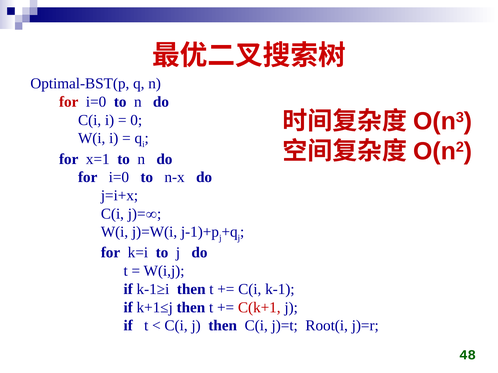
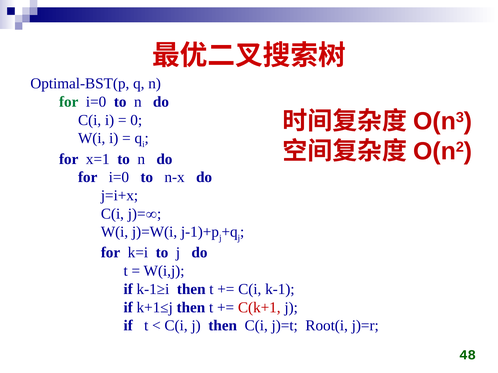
for colour: red -> green (69, 102)
